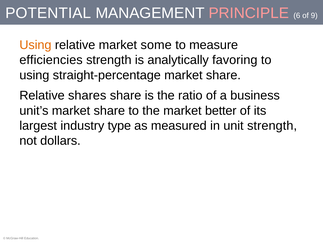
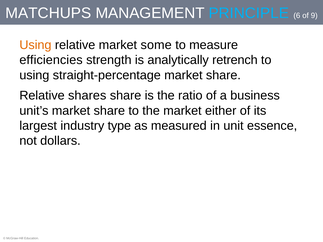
POTENTIAL: POTENTIAL -> MATCHUPS (48, 13)
PRINCIPLE colour: pink -> light blue (249, 13)
favoring: favoring -> retrench (235, 60)
better: better -> either (221, 111)
unit strength: strength -> essence (272, 126)
